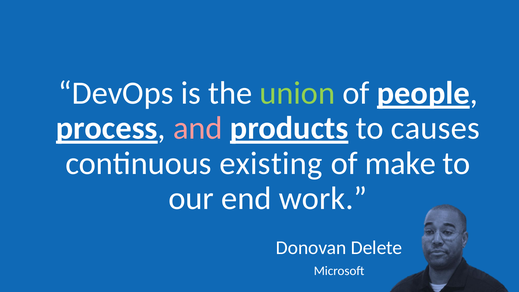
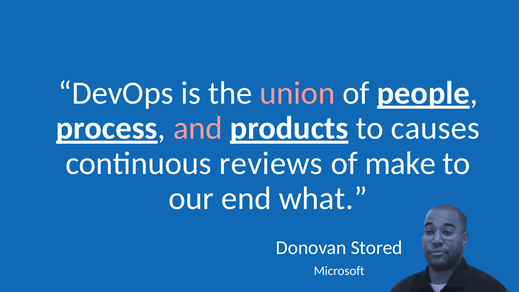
union colour: light green -> pink (297, 93)
existing: existing -> reviews (271, 163)
work: work -> what (323, 198)
Delete: Delete -> Stored (377, 248)
